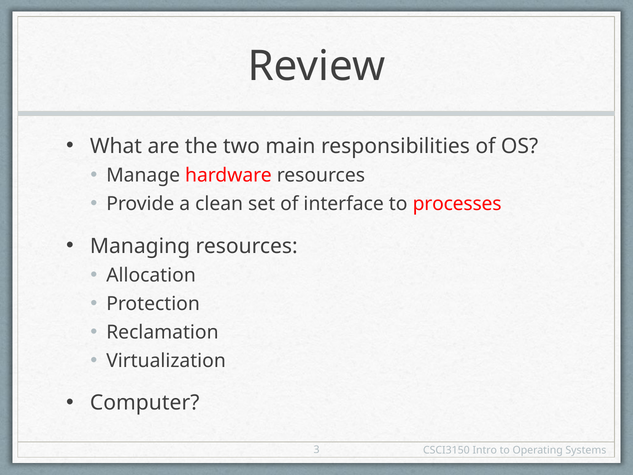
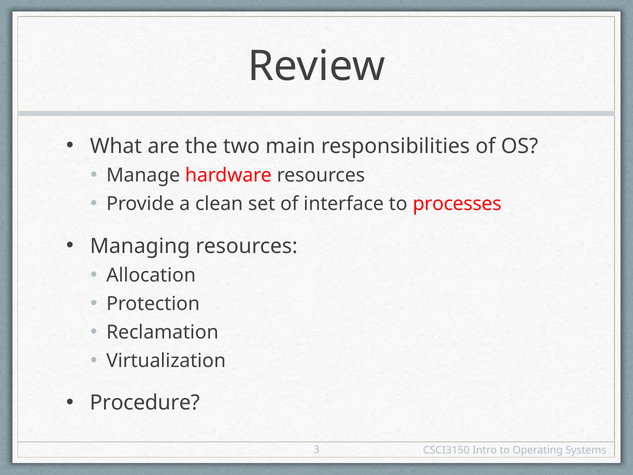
Computer: Computer -> Procedure (145, 403)
